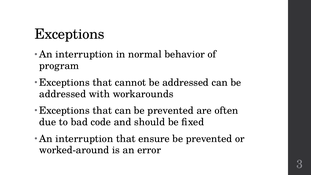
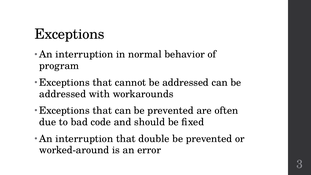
ensure: ensure -> double (154, 139)
